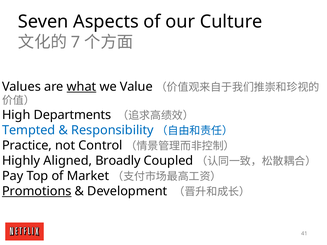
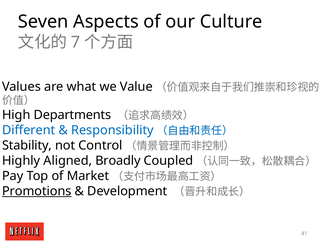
what underline: present -> none (81, 87)
Tempted: Tempted -> Different (29, 130)
Practice: Practice -> Stability (27, 146)
